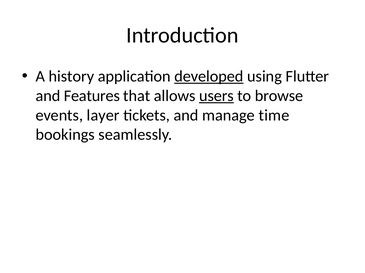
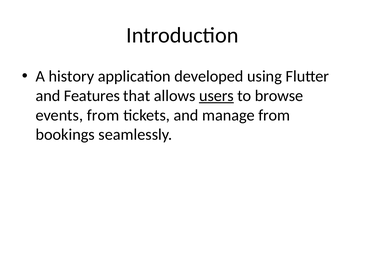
developed underline: present -> none (209, 77)
events layer: layer -> from (103, 116)
manage time: time -> from (274, 116)
